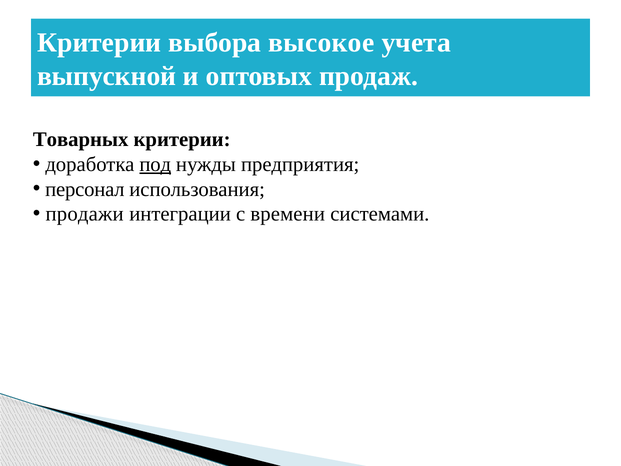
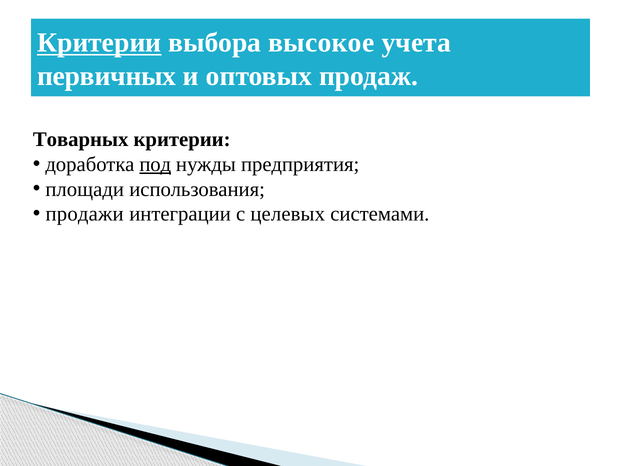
Критерии underline: none -> present (99, 43)
выпускной: выпускной -> первичных (107, 76)
персонал: персонал -> площади (85, 189)
времени: времени -> целевых (288, 214)
